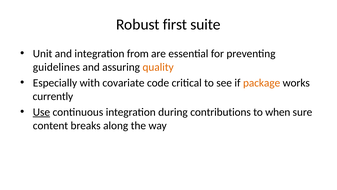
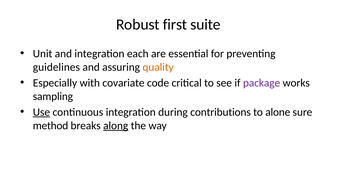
from: from -> each (138, 53)
package colour: orange -> purple (262, 83)
currently: currently -> sampling (53, 96)
when: when -> alone (278, 112)
content: content -> method (51, 125)
along underline: none -> present (116, 125)
